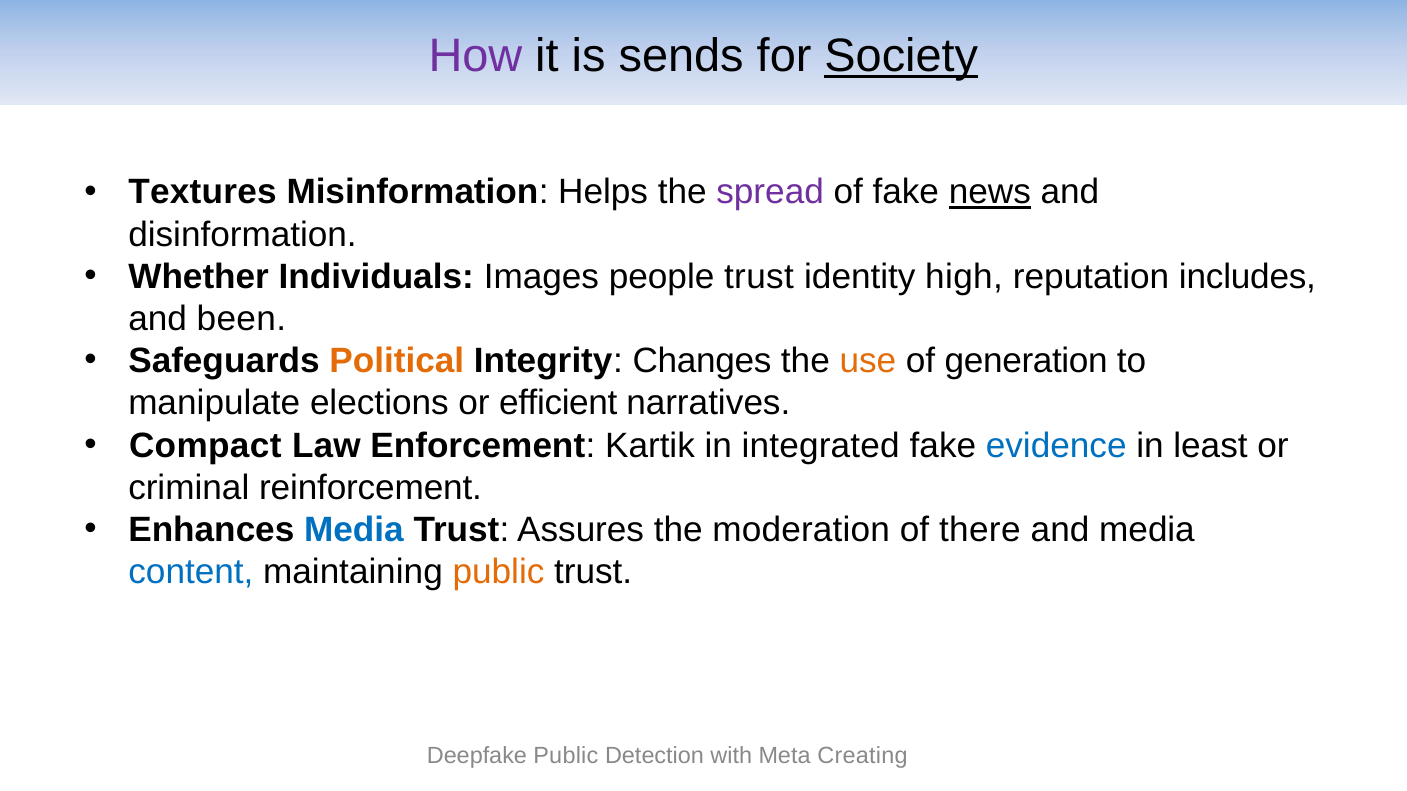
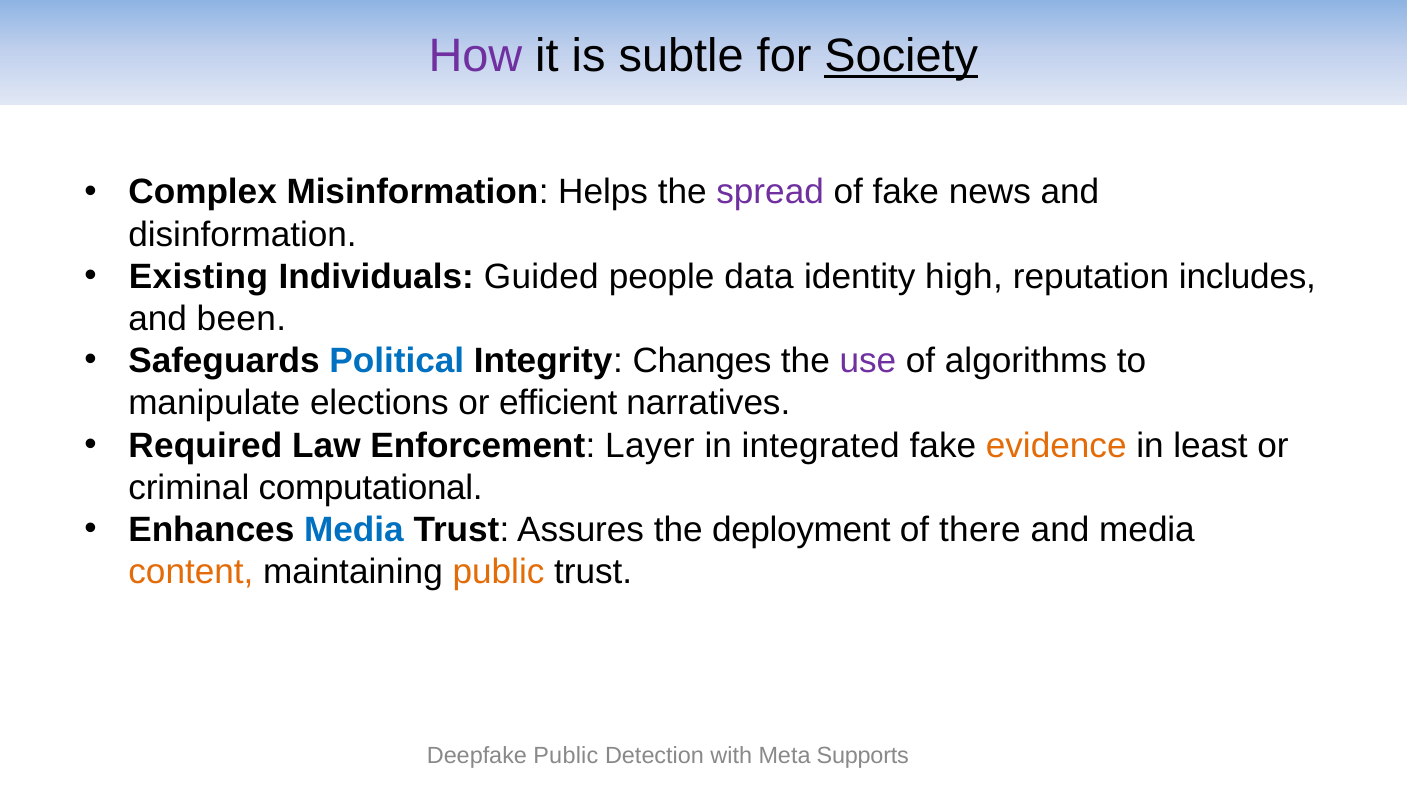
sends: sends -> subtle (681, 56)
Textures: Textures -> Complex (203, 192)
news underline: present -> none (990, 192)
Whether: Whether -> Existing (198, 277)
Images: Images -> Guided (541, 277)
people trust: trust -> data (759, 277)
Political colour: orange -> blue (397, 361)
use colour: orange -> purple (868, 361)
generation: generation -> algorithms (1026, 361)
Compact: Compact -> Required (205, 446)
Kartik: Kartik -> Layer (650, 446)
evidence colour: blue -> orange (1056, 446)
reinforcement: reinforcement -> computational (371, 488)
moderation: moderation -> deployment (801, 530)
content colour: blue -> orange (191, 572)
Creating: Creating -> Supports (863, 756)
